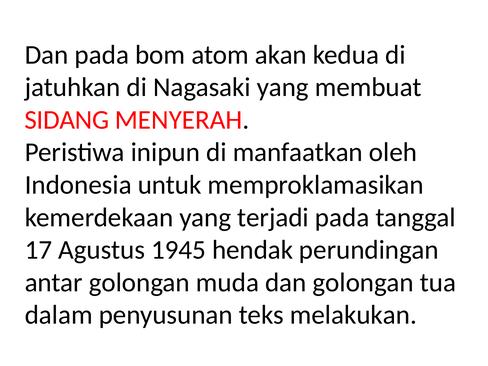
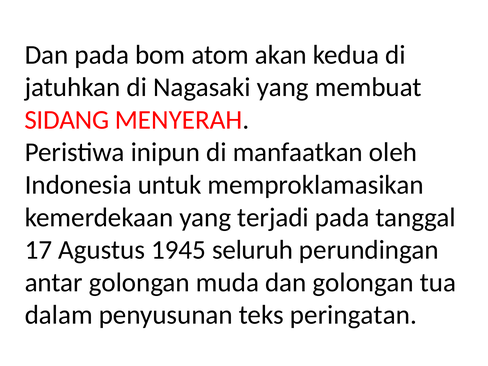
hendak: hendak -> seluruh (253, 250)
melakukan: melakukan -> peringatan (353, 315)
